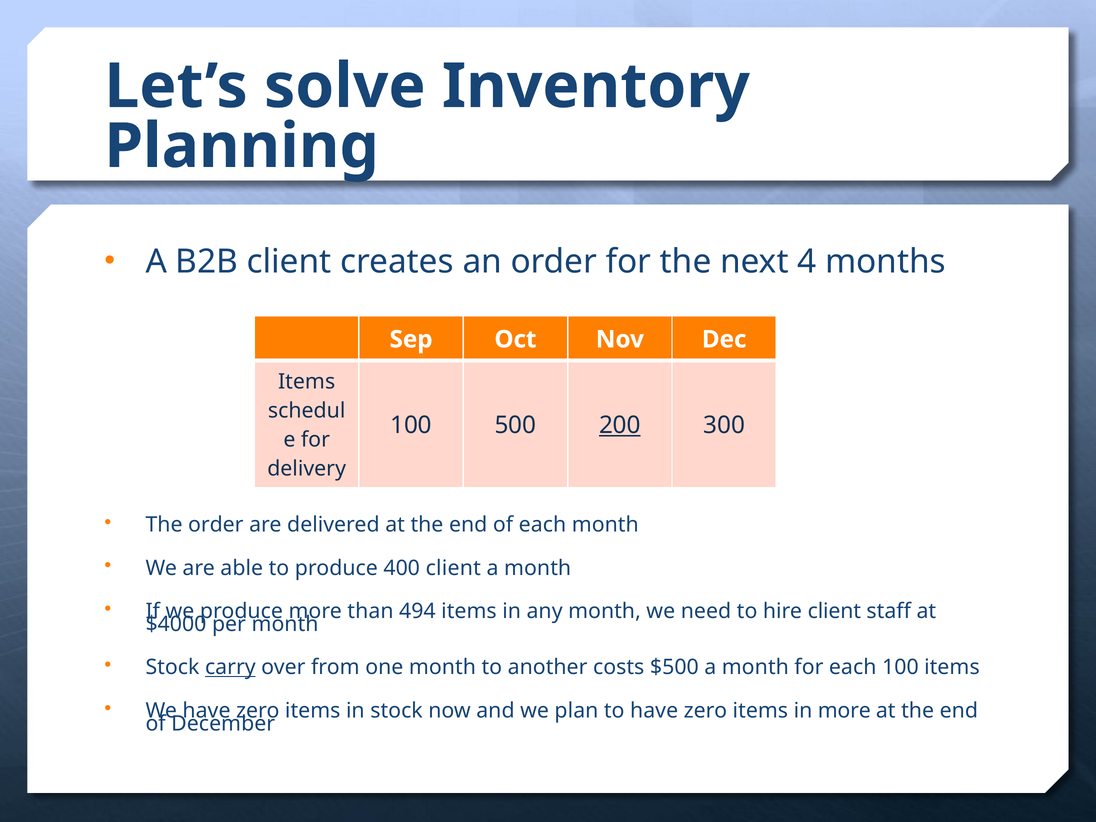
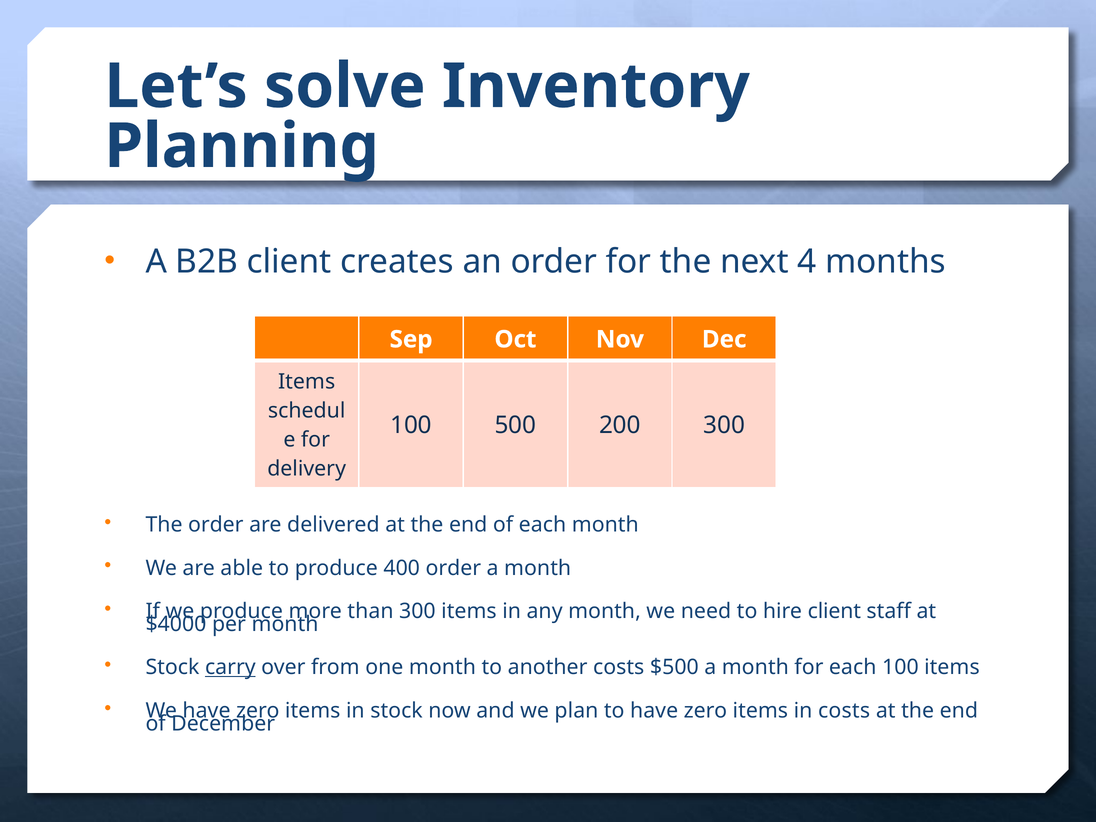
200 underline: present -> none (620, 425)
400 client: client -> order (453, 568)
than 494: 494 -> 300 (417, 611)
in more: more -> costs (844, 711)
